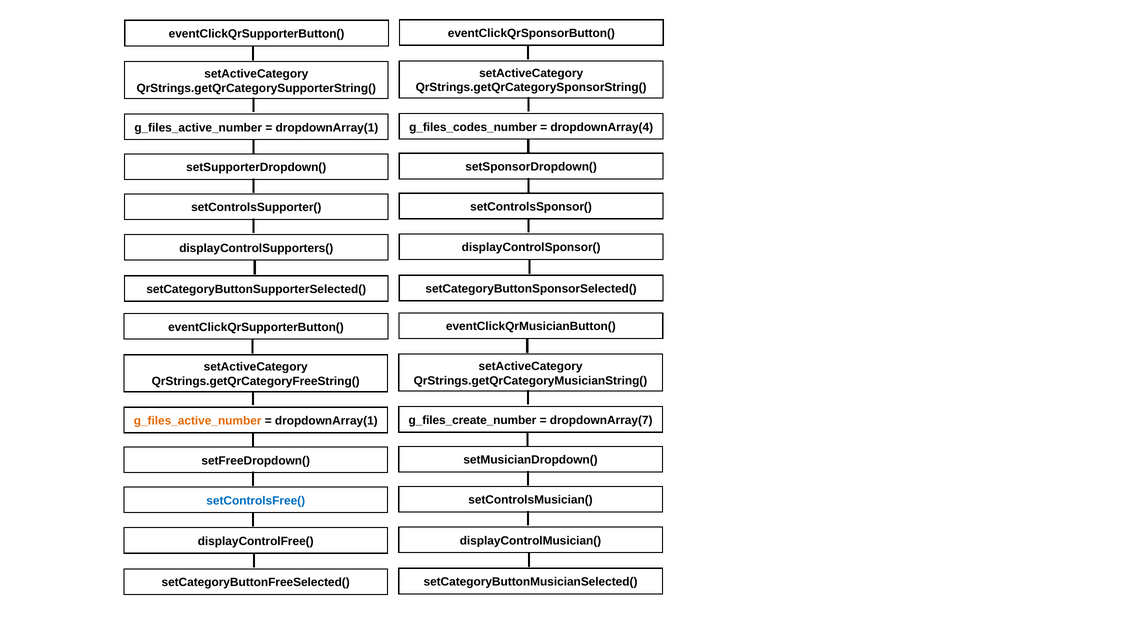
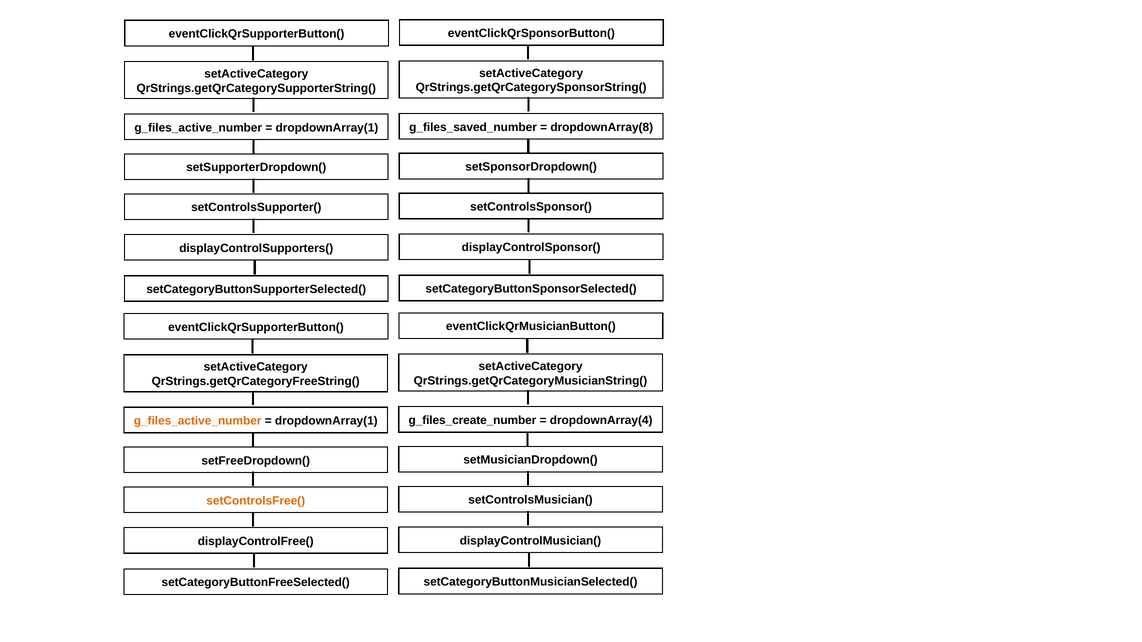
g_files_codes_number: g_files_codes_number -> g_files_saved_number (473, 127)
dropdownArray(4: dropdownArray(4 -> dropdownArray(8 (602, 127)
dropdownArray(7: dropdownArray(7 -> dropdownArray(4 (601, 420)
setControlsFree( colour: blue -> orange (256, 501)
